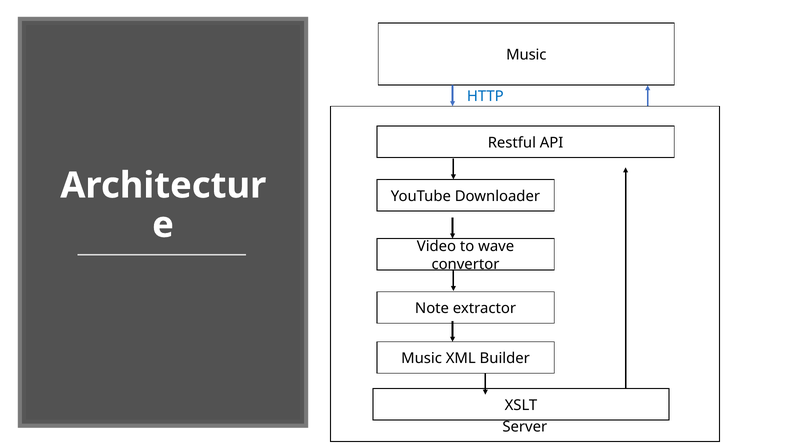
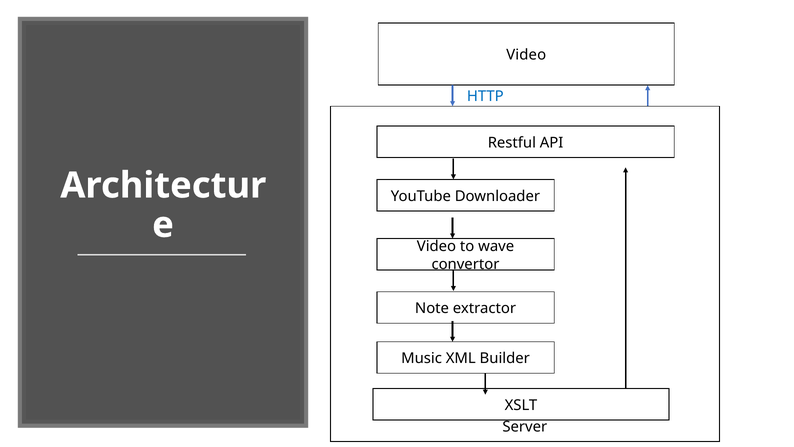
Music: Music -> Video (526, 55)
